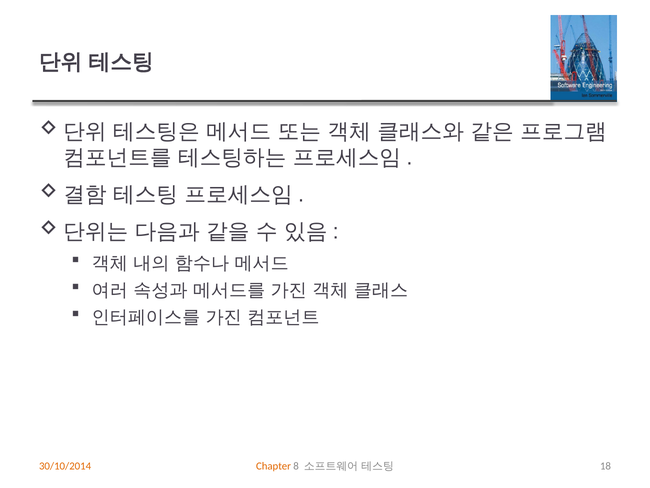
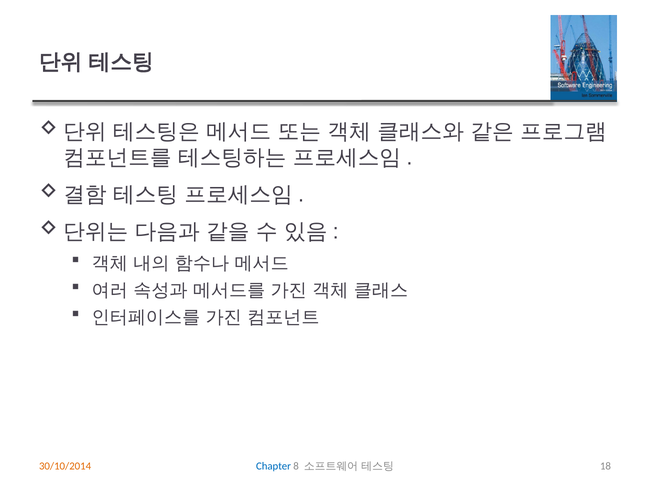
Chapter colour: orange -> blue (274, 466)
